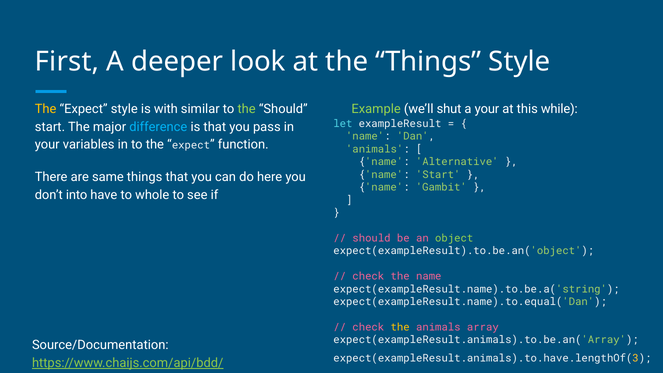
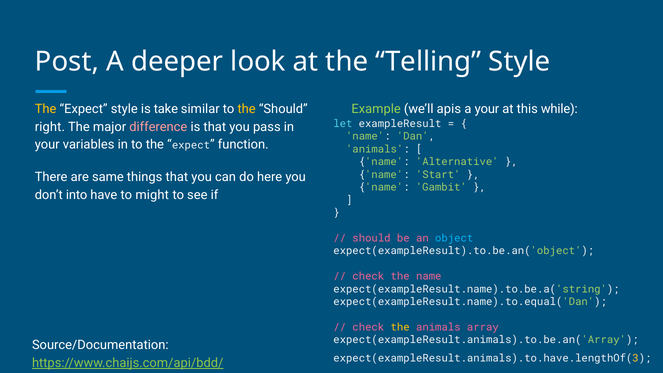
First: First -> Post (67, 62)
the Things: Things -> Telling (428, 62)
with: with -> take (166, 109)
the colour: light green -> yellow (247, 109)
shut: shut -> apis (449, 109)
start: start -> right (50, 127)
difference colour: light blue -> pink (158, 127)
whole: whole -> might (152, 195)
object colour: light green -> light blue (454, 238)
